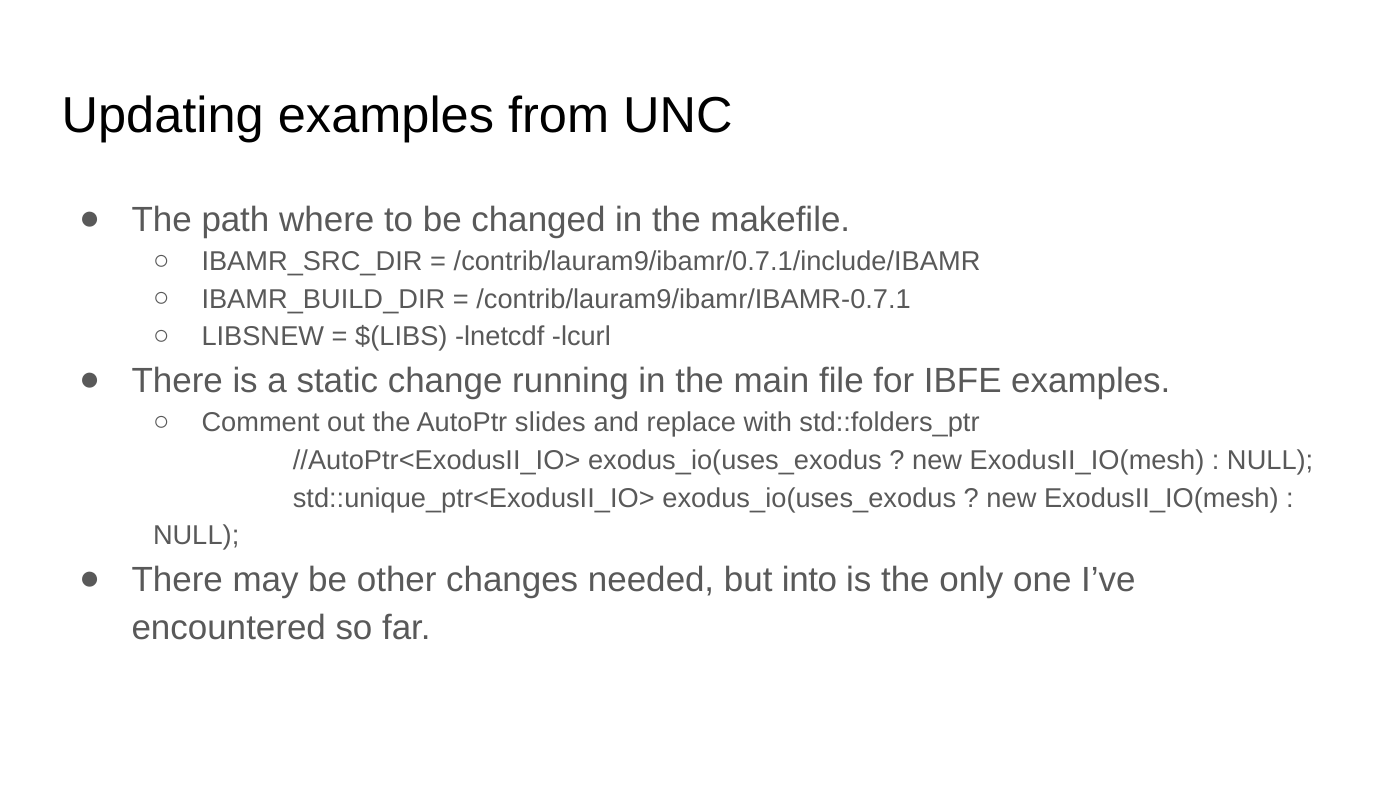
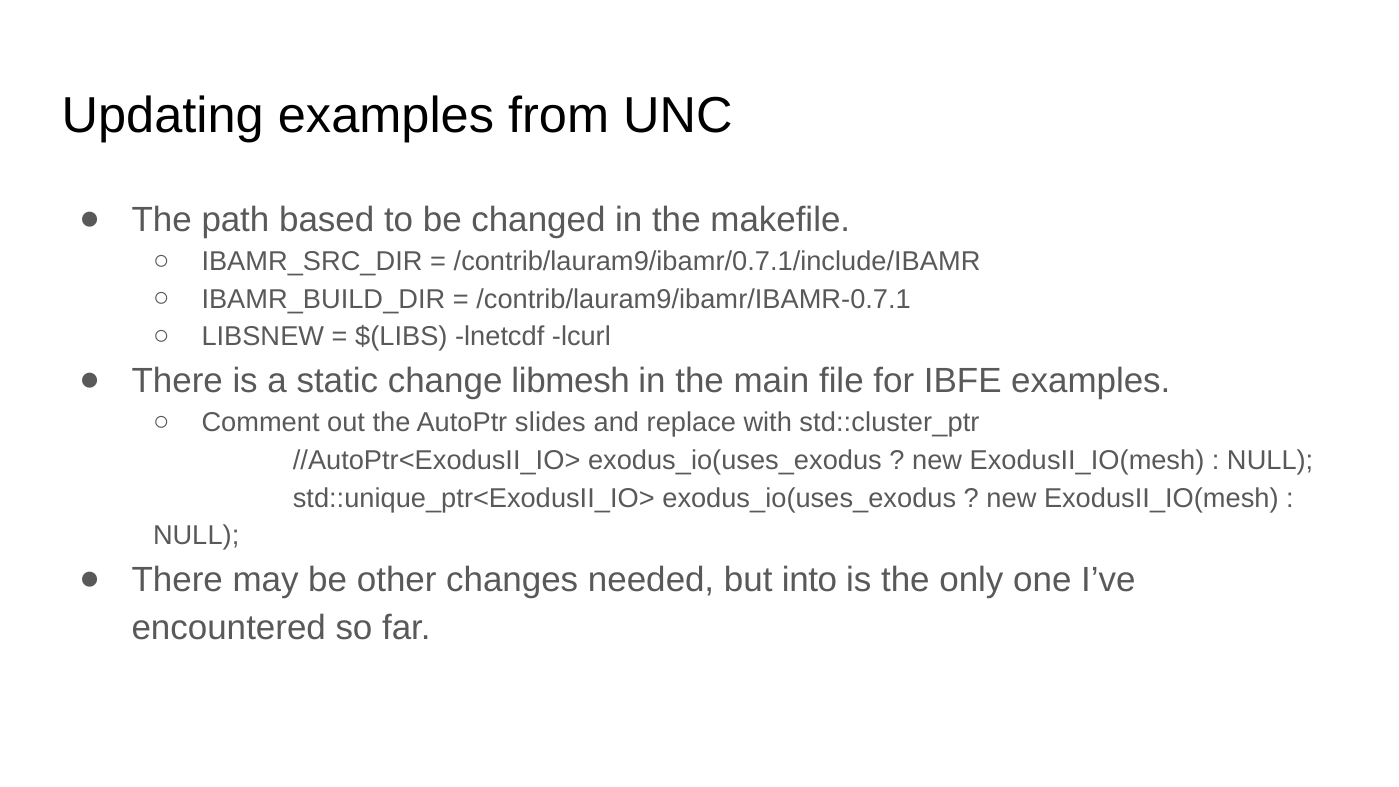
where: where -> based (327, 220)
running: running -> libmesh (571, 381)
std::folders_ptr: std::folders_ptr -> std::cluster_ptr (889, 423)
